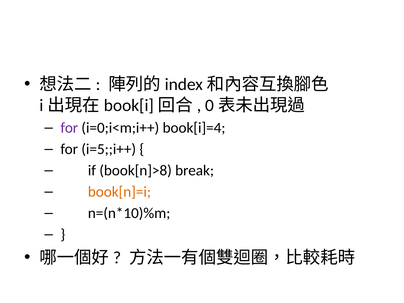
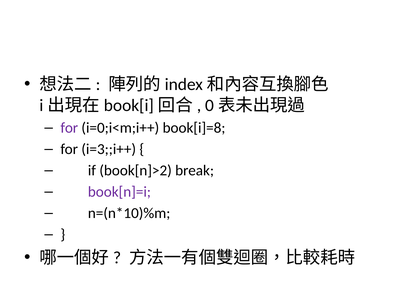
book[i]=4: book[i]=4 -> book[i]=8 (194, 128)
i=5;;i++: i=5;;i++ -> i=3;;i++ (109, 149)
book[n]>8: book[n]>8 -> book[n]>2 (136, 170)
book[n]=i colour: orange -> purple (119, 192)
